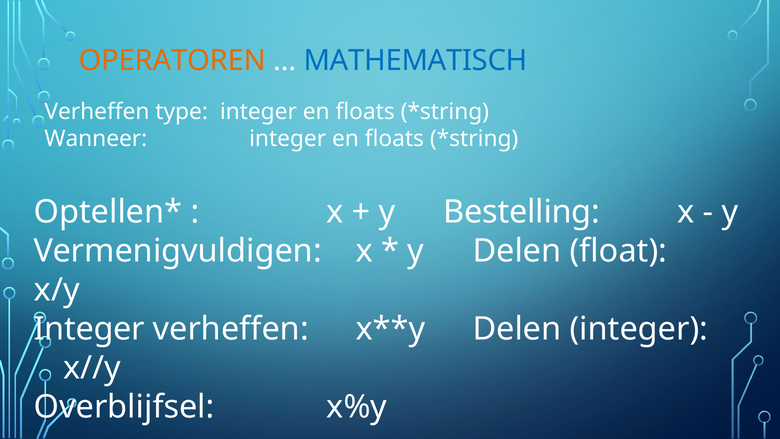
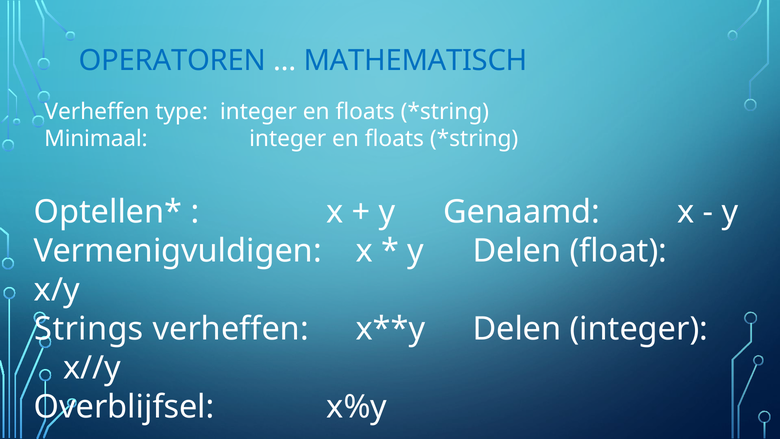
OPERATOREN colour: orange -> blue (172, 61)
Wanneer: Wanneer -> Minimaal (96, 139)
Bestelling: Bestelling -> Genaamd (522, 212)
Integer: Integer -> Strings (89, 329)
